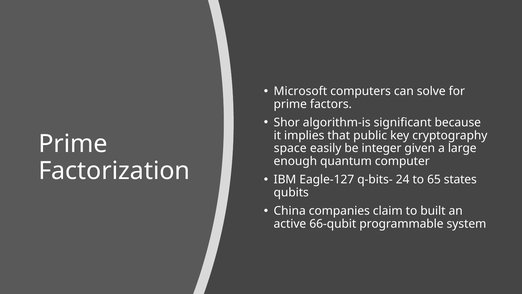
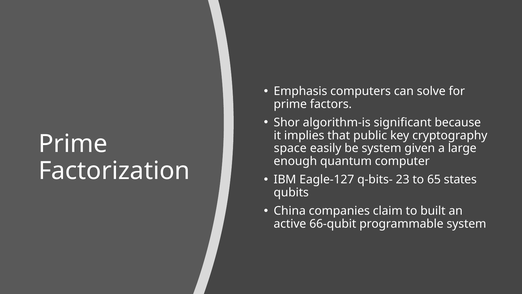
Microsoft: Microsoft -> Emphasis (300, 91)
be integer: integer -> system (381, 148)
24: 24 -> 23 (403, 179)
